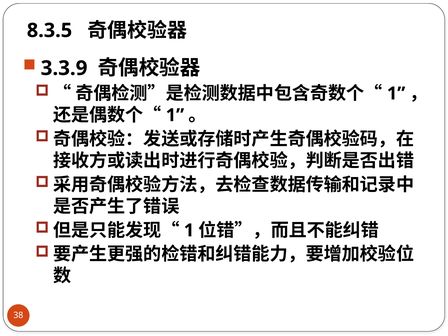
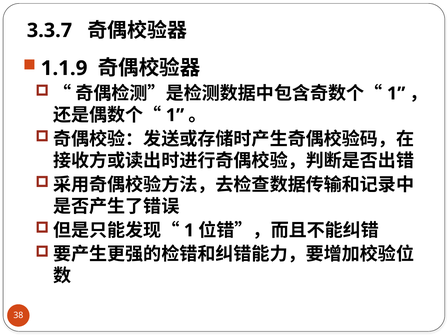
8.3.5: 8.3.5 -> 3.3.7 (49, 30)
3.3.9: 3.3.9 -> 1.1.9 (64, 68)
